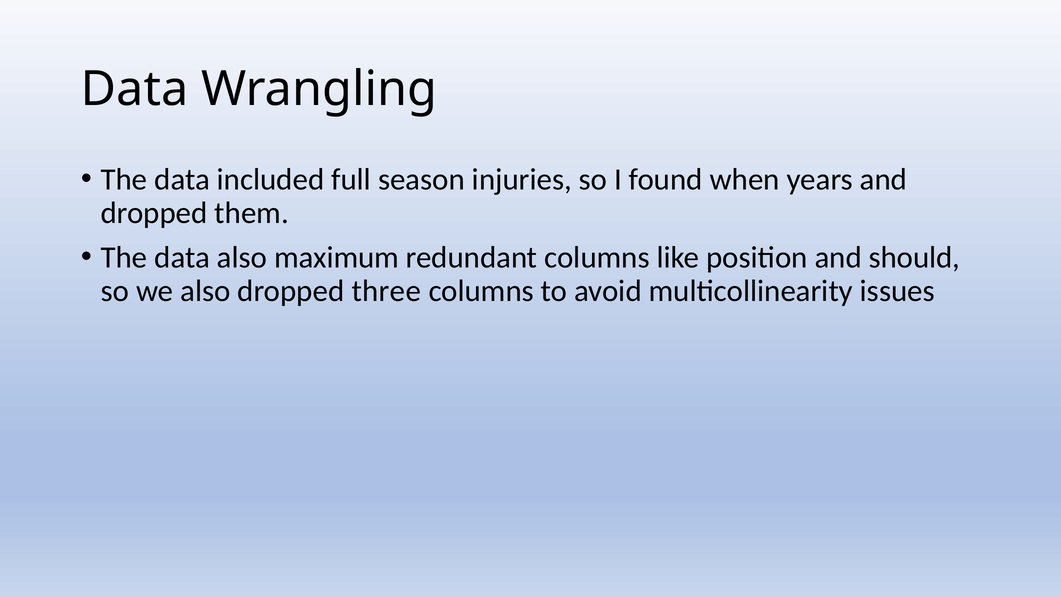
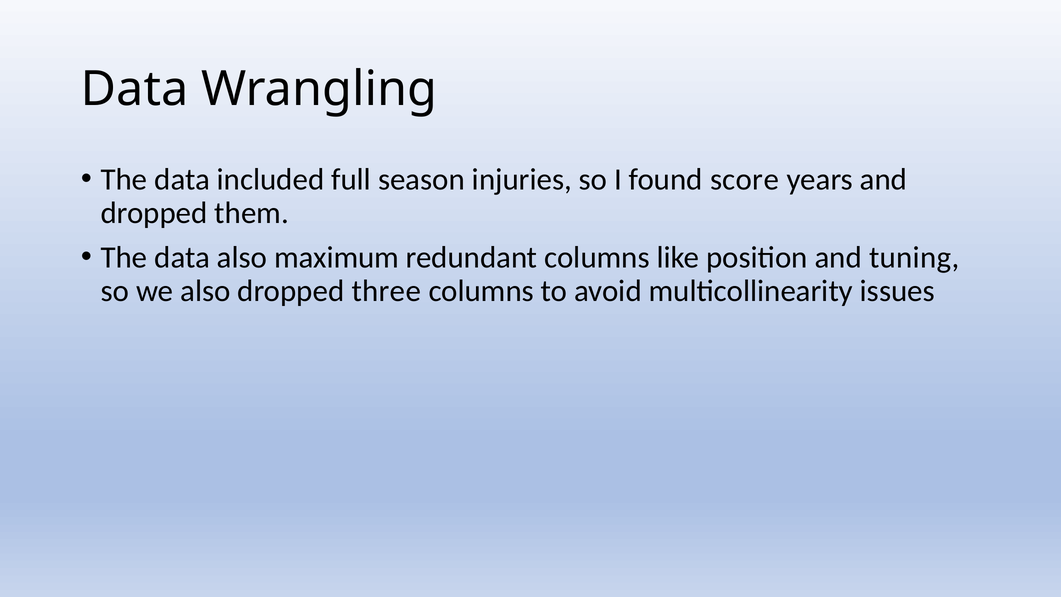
when: when -> score (745, 179)
should: should -> tuning (914, 257)
